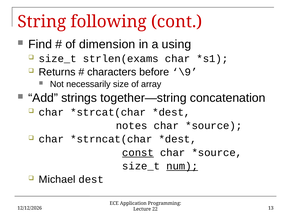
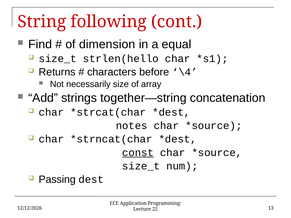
using: using -> equal (177, 44)
strlen(exams: strlen(exams -> strlen(hello (121, 59)
\9: \9 -> \4 (185, 72)
num underline: present -> none (182, 166)
Michael: Michael -> Passing (57, 180)
